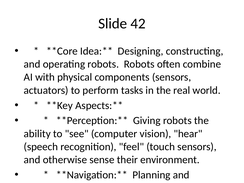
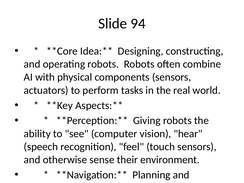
42: 42 -> 94 (138, 24)
